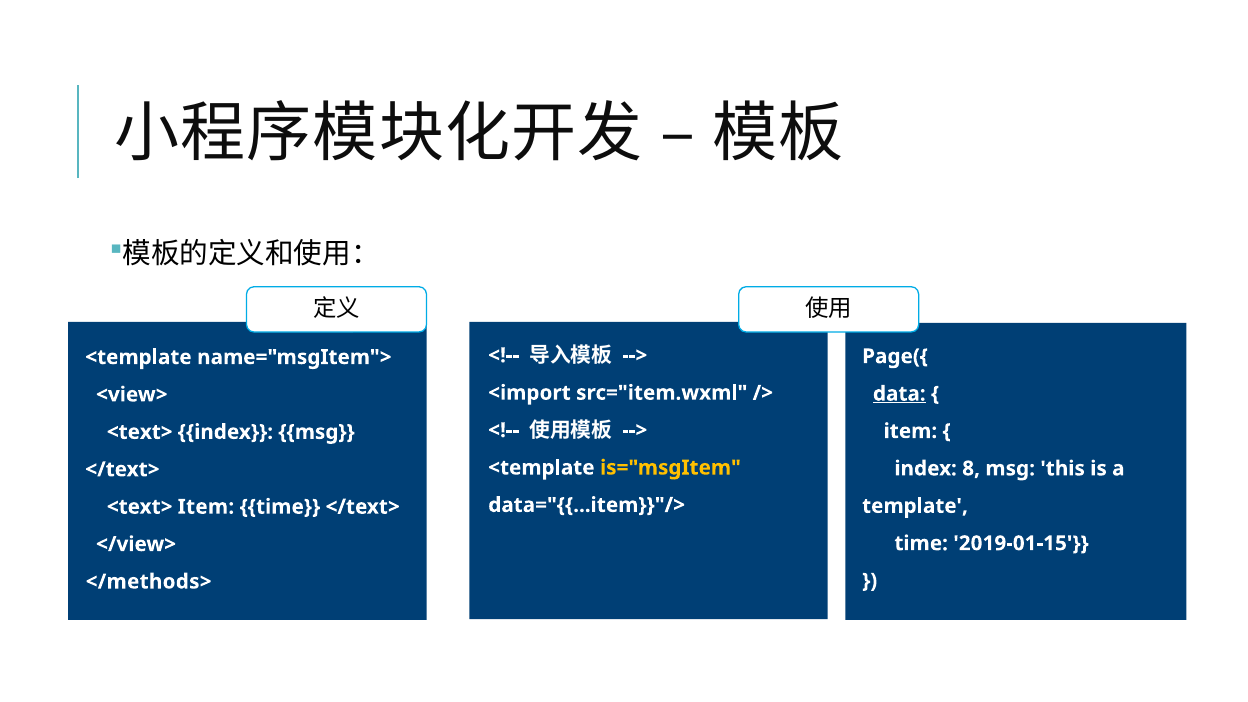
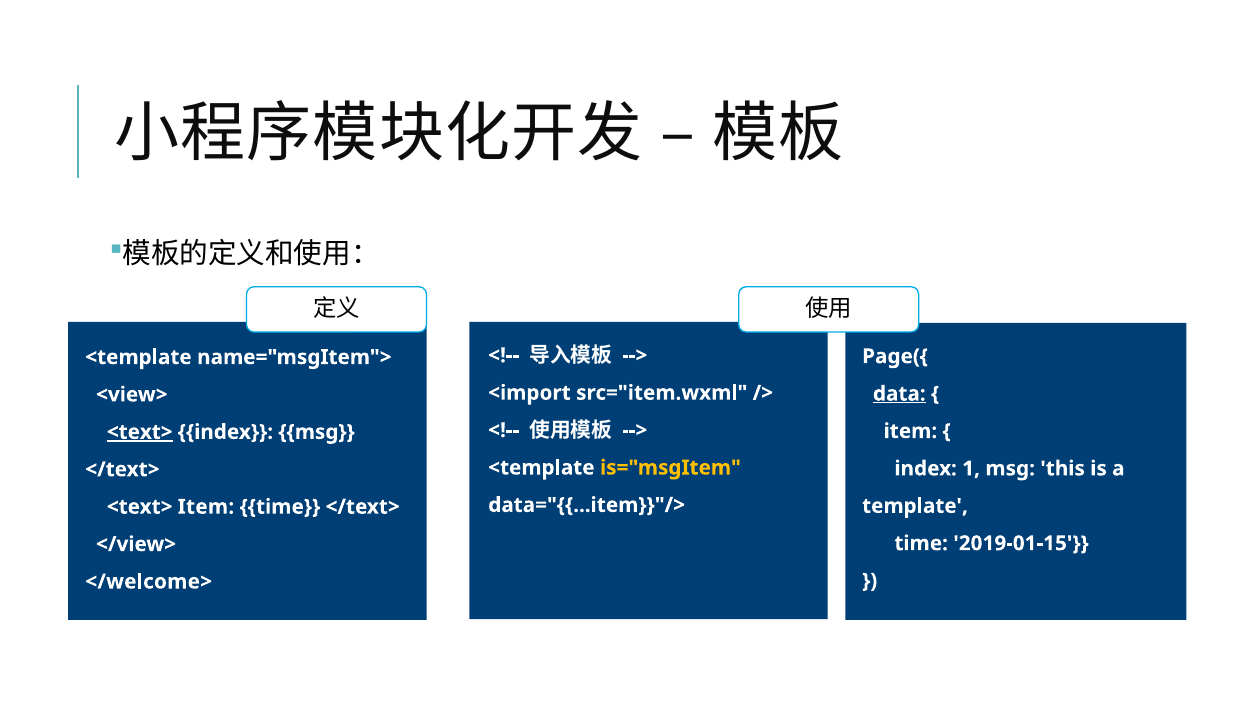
<text> underline: none -> present (140, 432)
8: 8 -> 1 (971, 469)
</methods>: </methods> -> </welcome> (149, 582)
